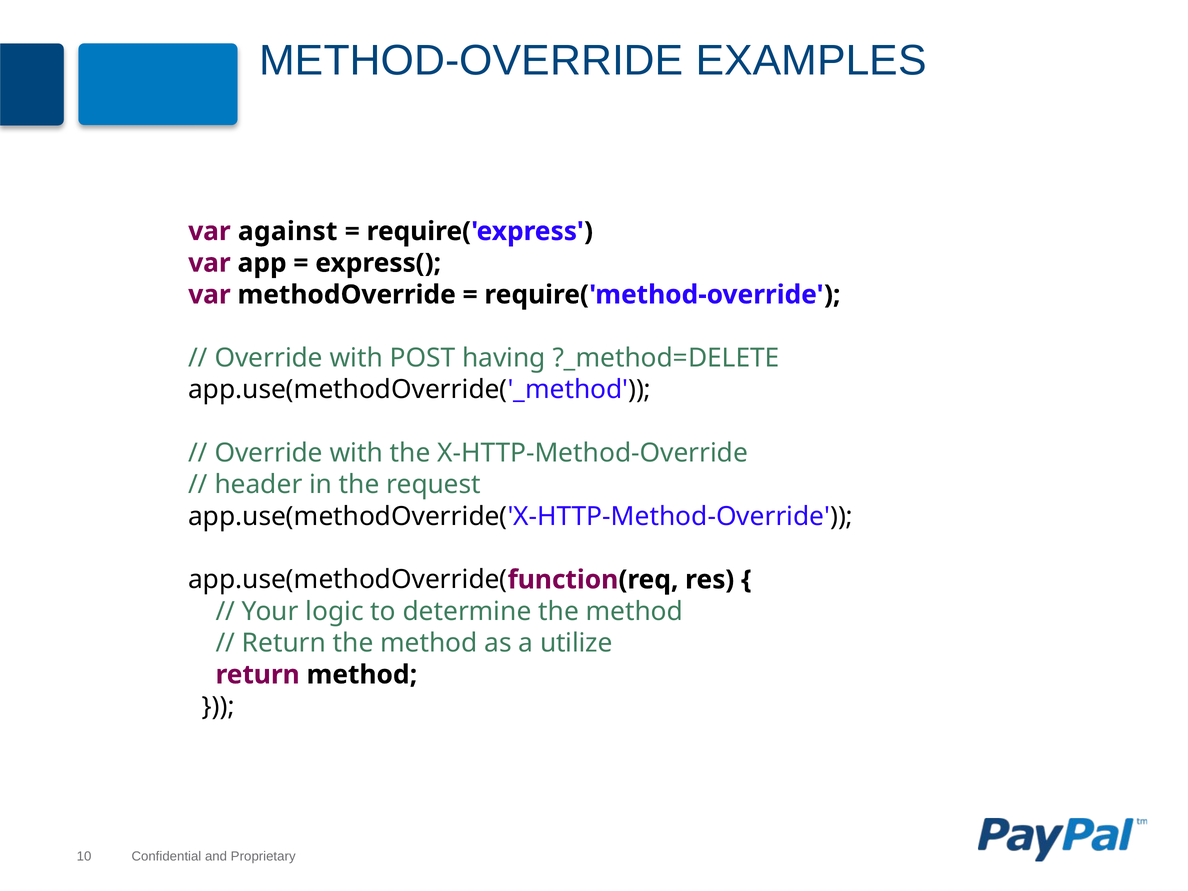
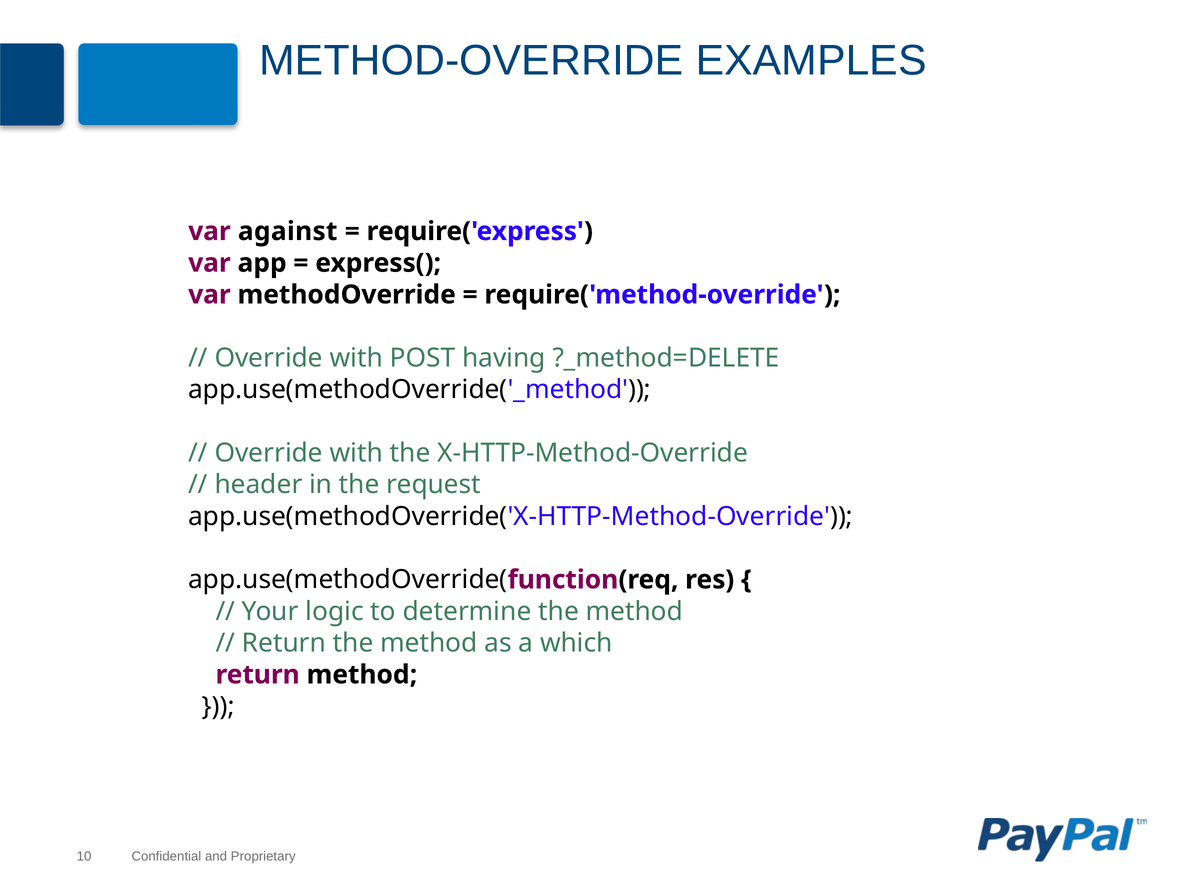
utilize: utilize -> which (576, 643)
